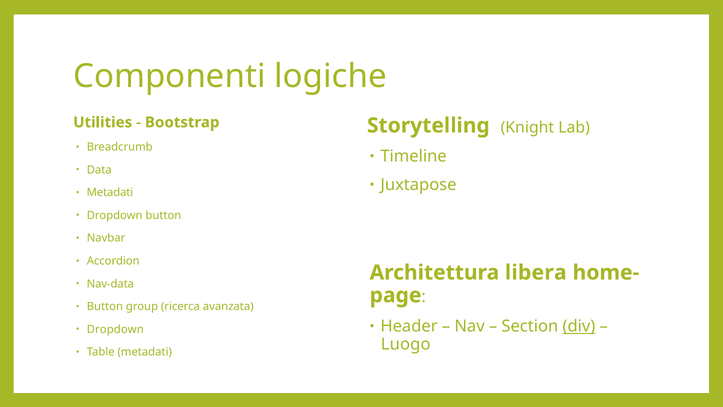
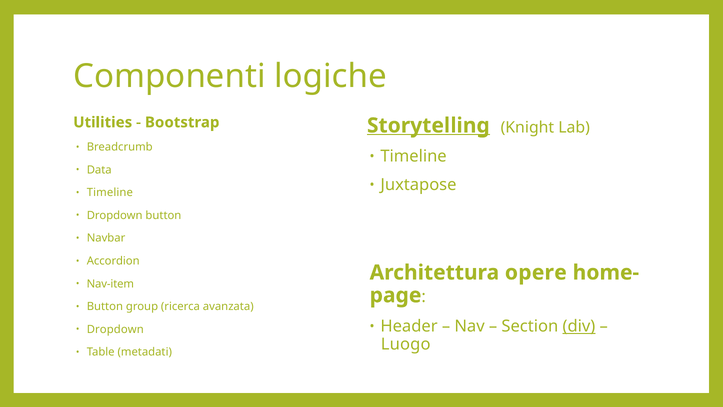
Storytelling underline: none -> present (428, 125)
Metadati: Metadati -> Timeline (110, 193)
libera: libera -> opere (536, 272)
Nav-data: Nav-data -> Nav-item (110, 284)
